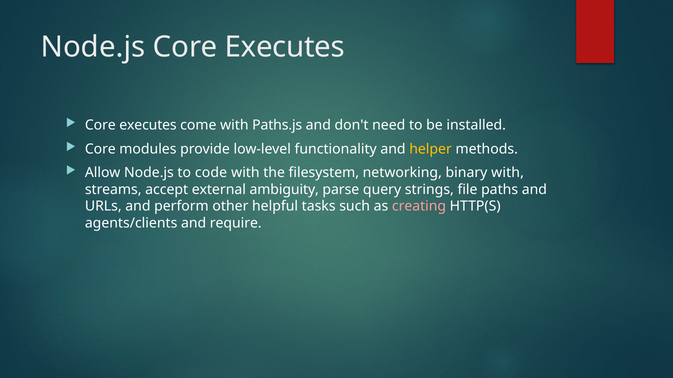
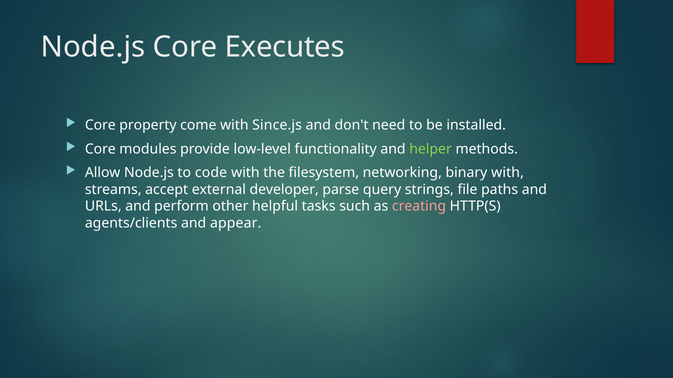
executes: executes -> property (148, 125)
Paths.js: Paths.js -> Since.js (277, 125)
helper colour: yellow -> light green (431, 149)
ambiguity: ambiguity -> developer (284, 190)
require: require -> appear (236, 223)
